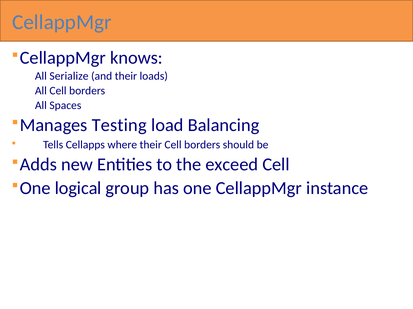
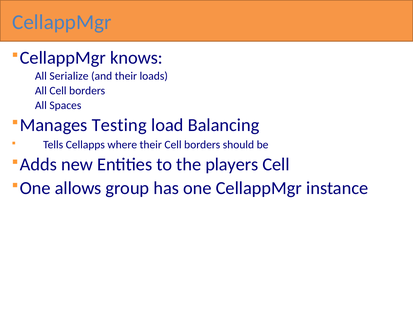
exceed: exceed -> players (232, 165)
logical: logical -> allows (78, 188)
